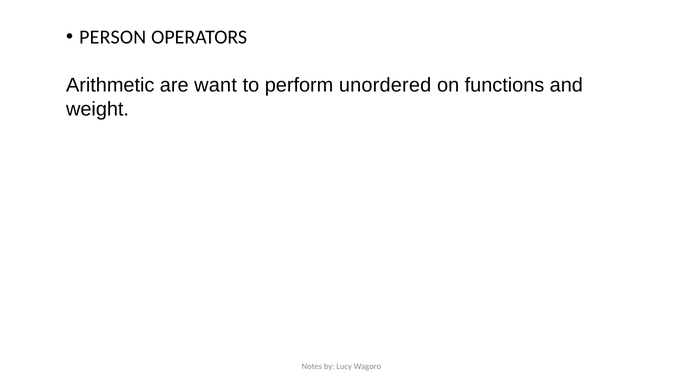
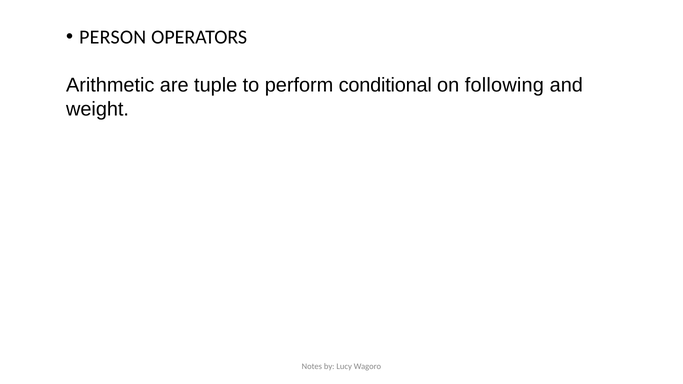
want: want -> tuple (216, 85)
unordered: unordered -> conditional (385, 85)
functions: functions -> following (504, 85)
